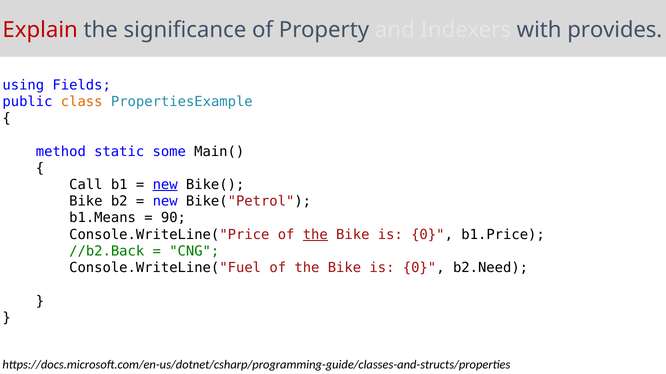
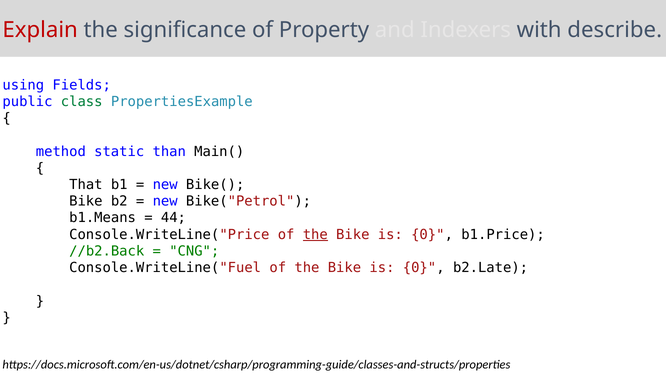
provides: provides -> describe (615, 30)
class colour: orange -> green (82, 102)
some: some -> than (169, 152)
Call: Call -> That (86, 185)
new underline: present -> none (165, 185)
90: 90 -> 44 (173, 218)
b2.Need: b2.Need -> b2.Late (491, 268)
